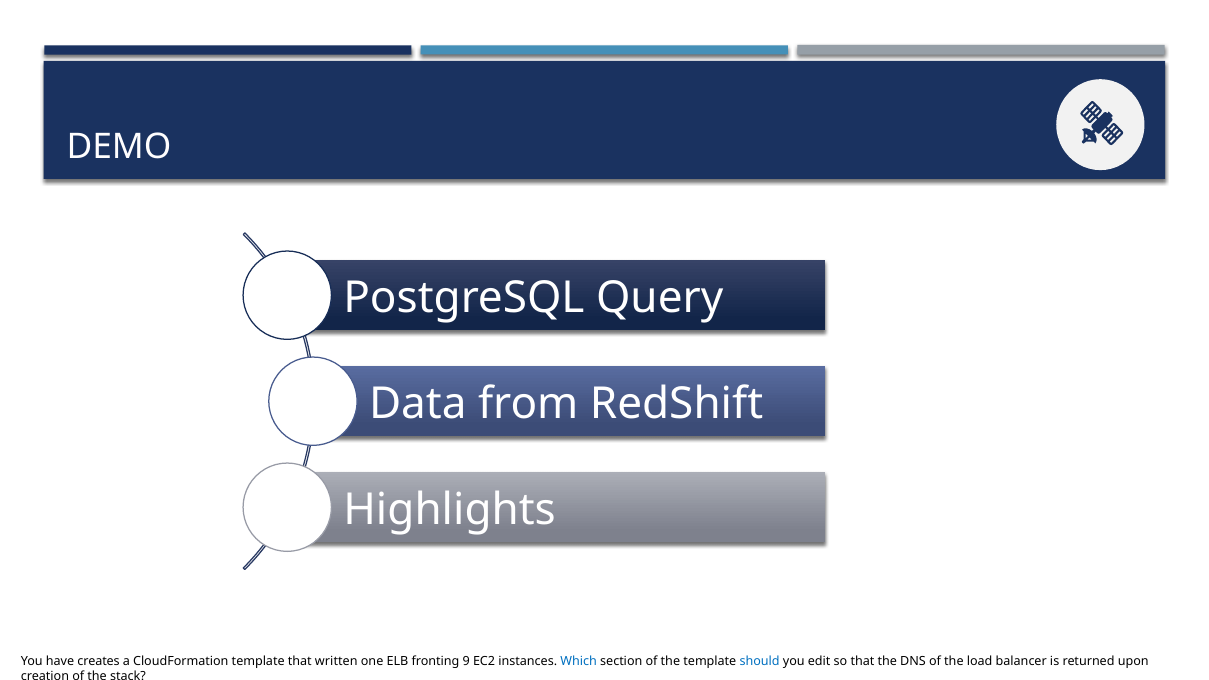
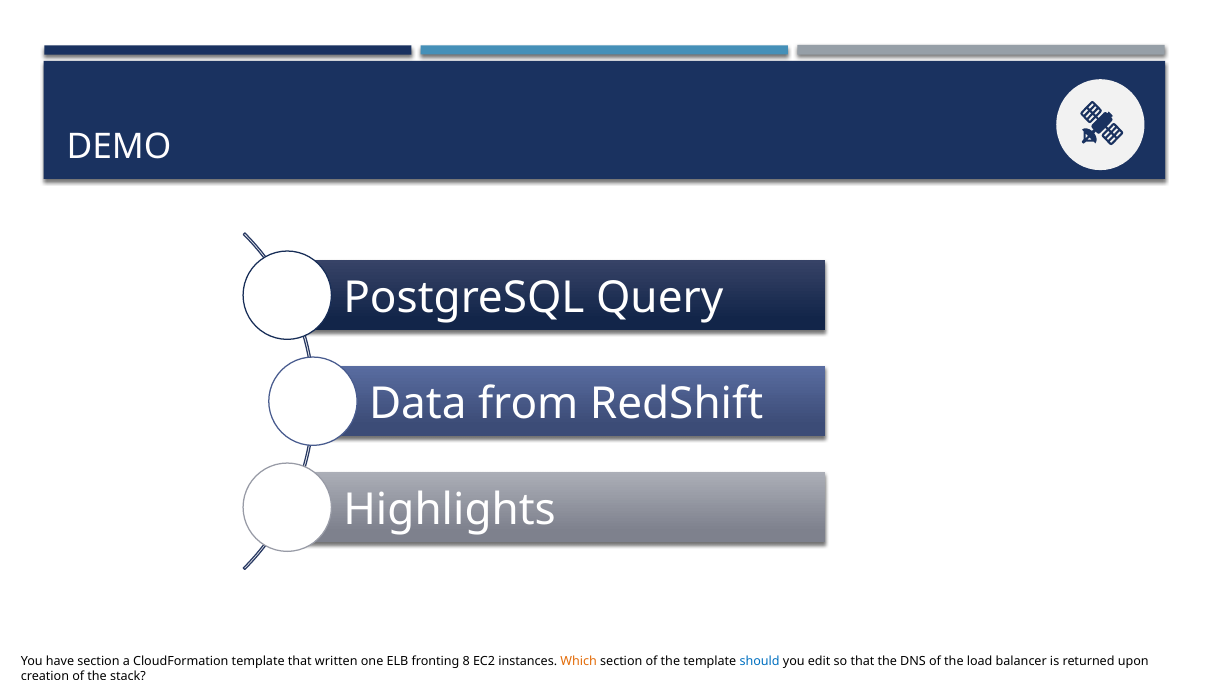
have creates: creates -> section (99, 661)
9: 9 -> 8 (466, 661)
Which colour: blue -> orange (579, 661)
